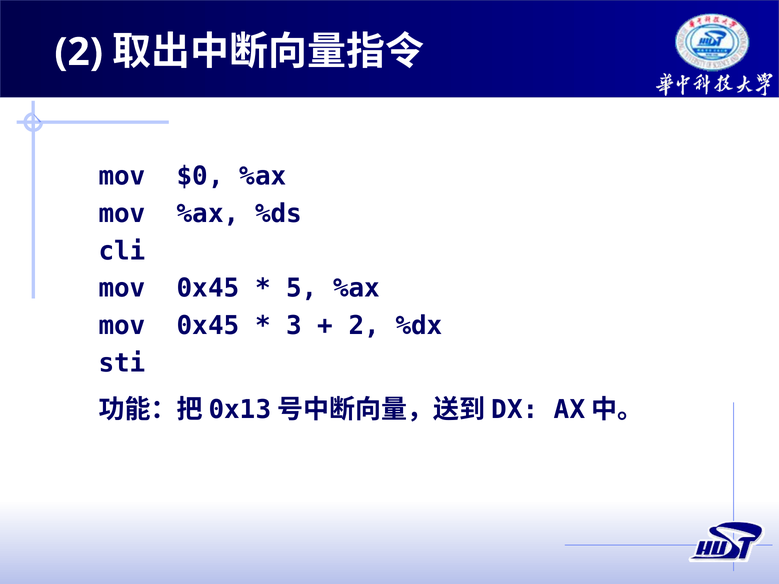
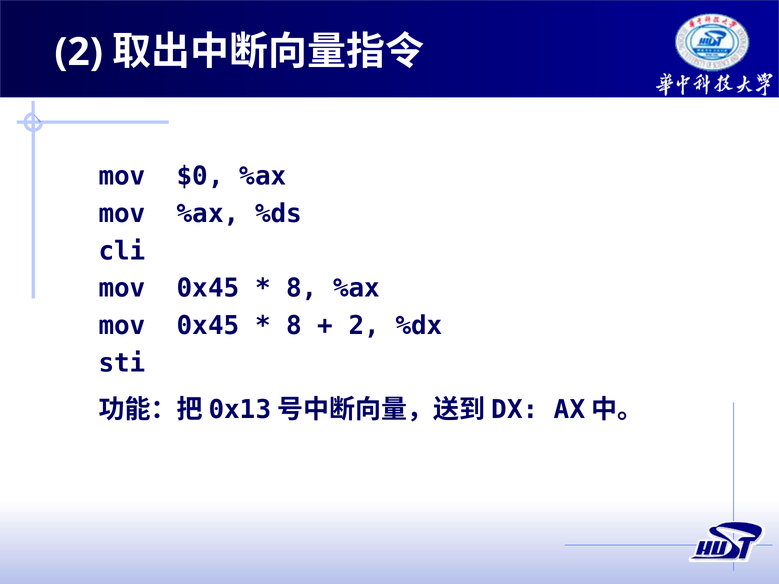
5: 5 -> 8 (302, 289)
3: 3 -> 8 (294, 326)
